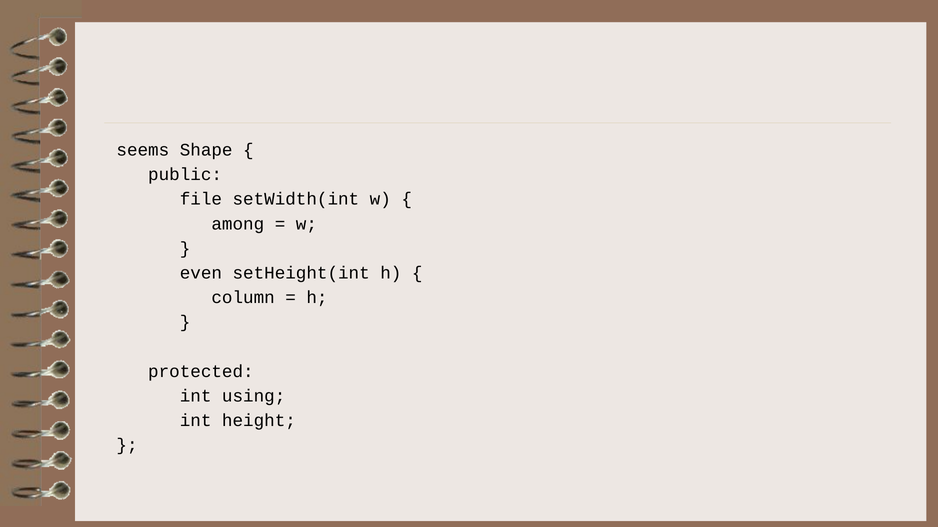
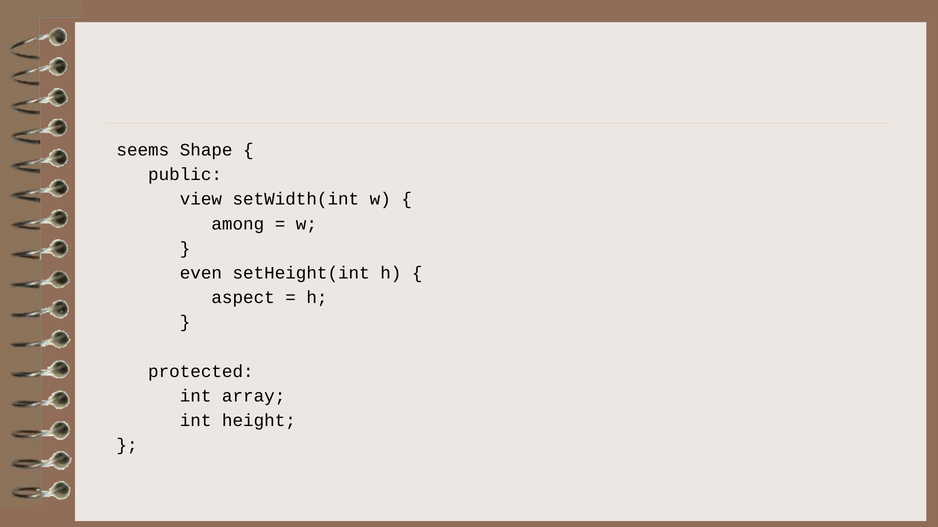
file: file -> view (201, 199)
column: column -> aspect (243, 298)
using: using -> array (254, 396)
